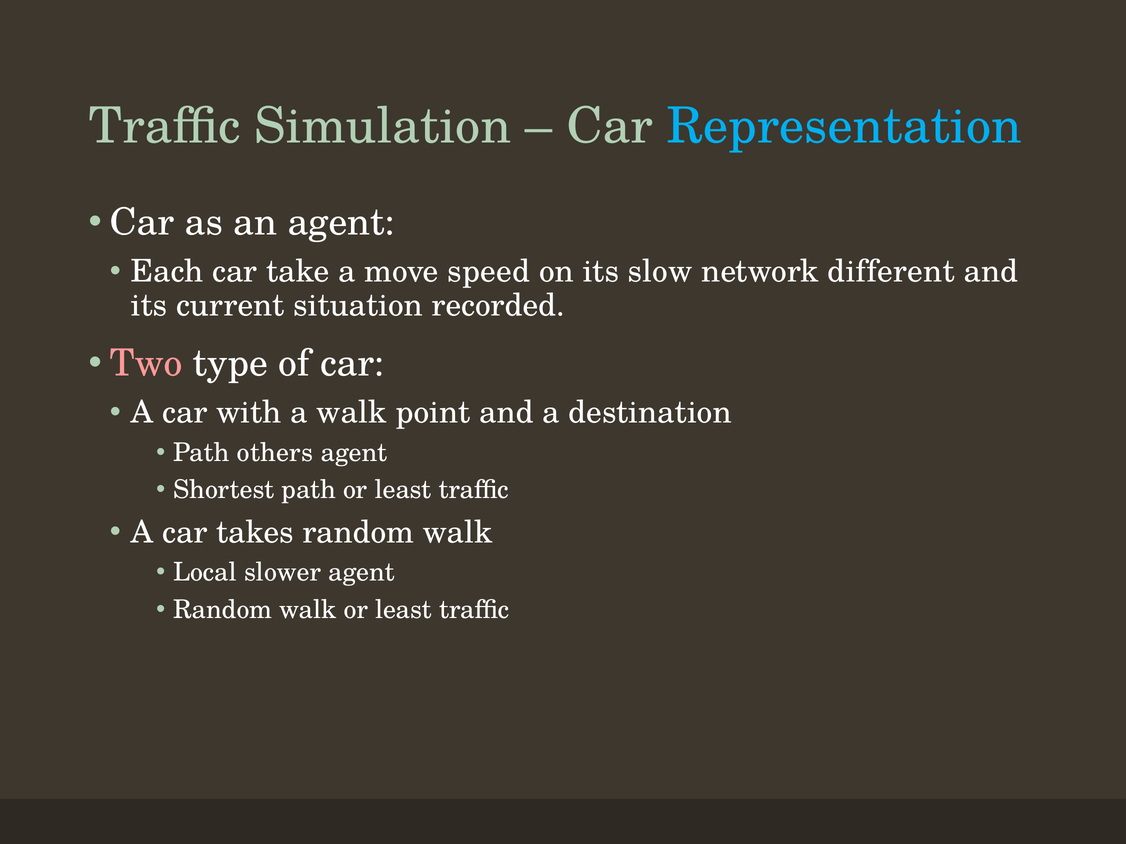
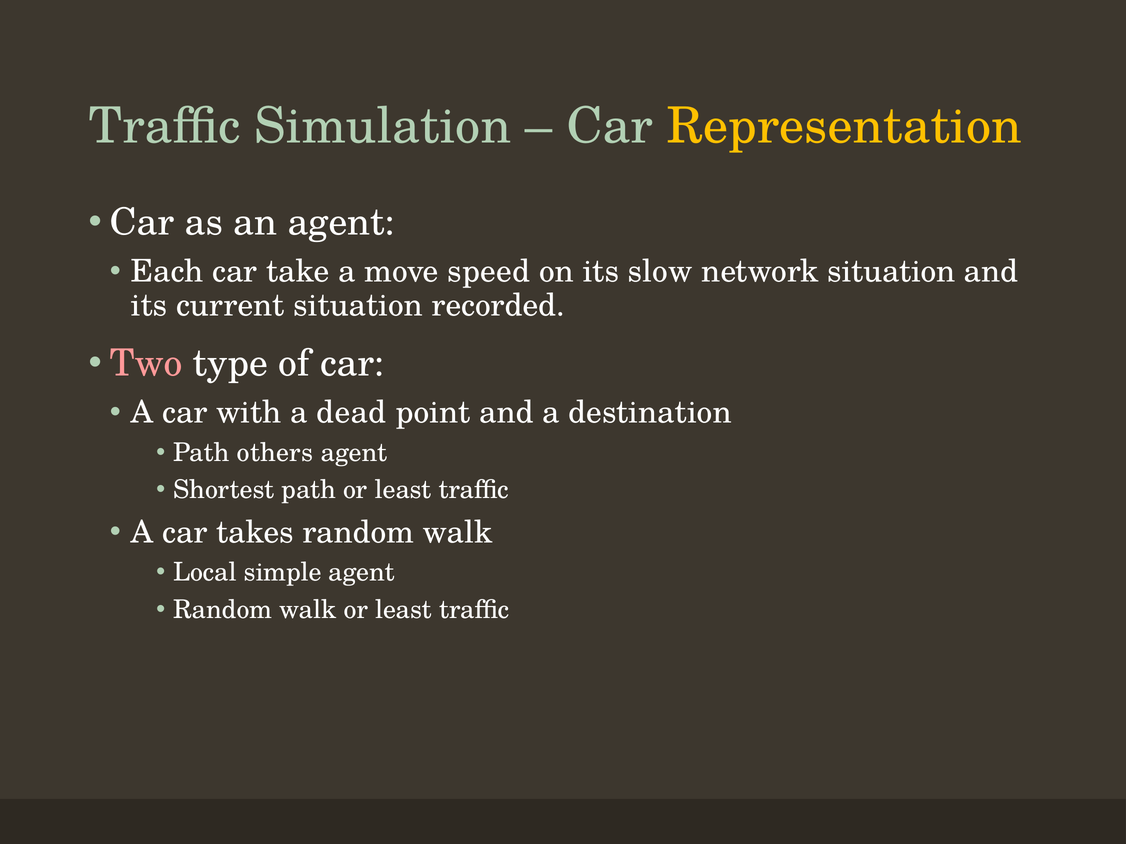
Representation colour: light blue -> yellow (844, 126)
network different: different -> situation (891, 272)
a walk: walk -> dead (351, 413)
slower: slower -> simple (283, 573)
